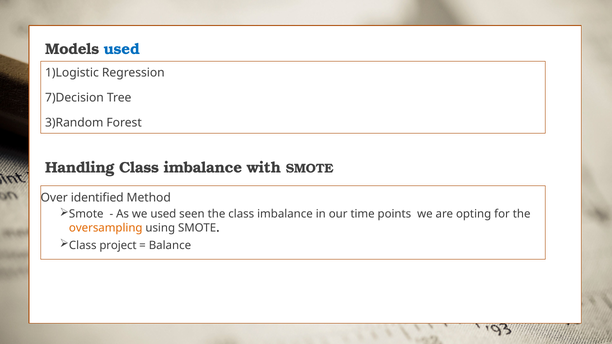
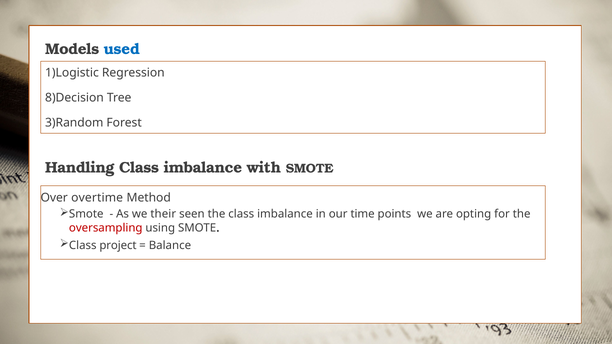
7)Decision: 7)Decision -> 8)Decision (74, 98)
identified: identified -> overtime (97, 198)
we used: used -> their (163, 214)
oversampling colour: orange -> red (106, 228)
